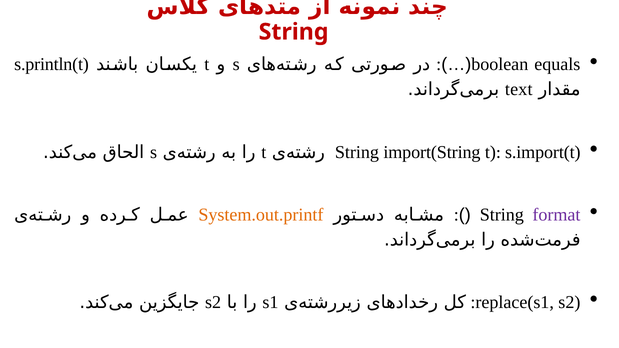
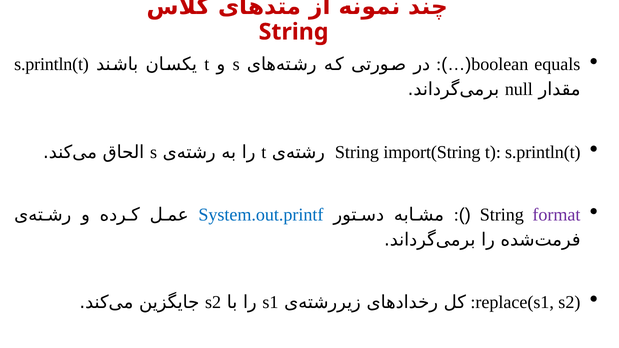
text: text -> null (519, 89)
t s.import(t: s.import(t -> s.println(t (543, 152)
System.out.printf colour: orange -> blue (261, 215)
